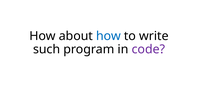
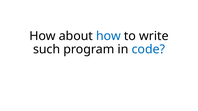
code colour: purple -> blue (148, 49)
